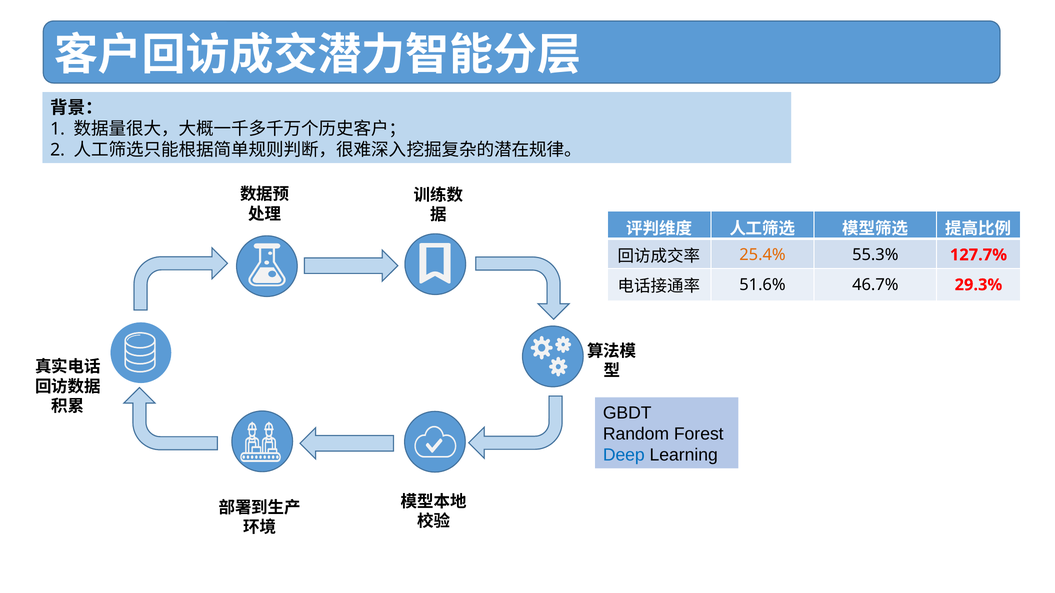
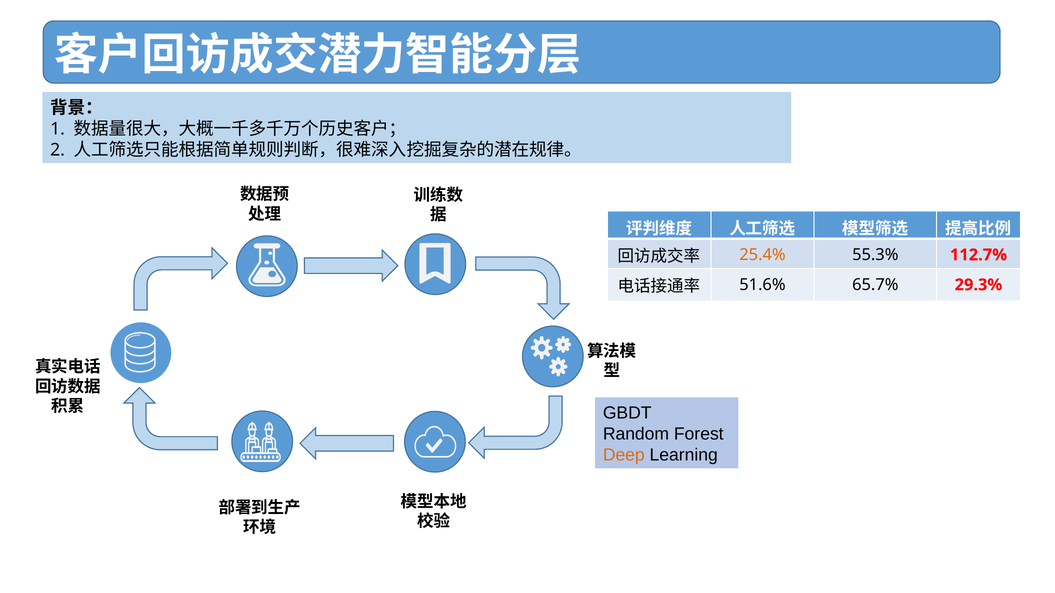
127.7%: 127.7% -> 112.7% (978, 255)
46.7%: 46.7% -> 65.7% (875, 285)
Deep colour: blue -> orange (624, 455)
